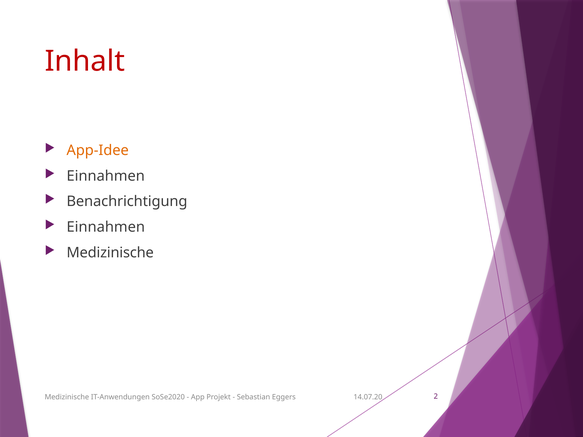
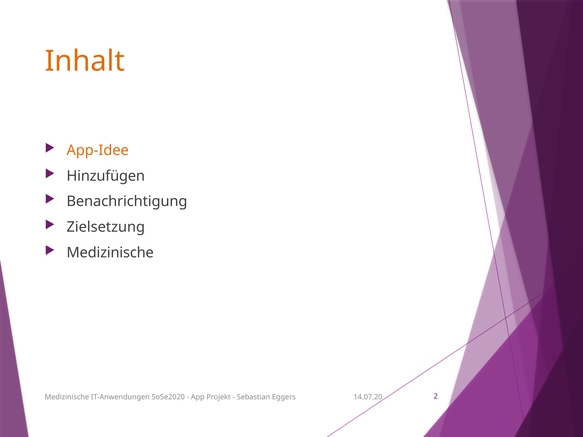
Inhalt colour: red -> orange (85, 61)
Einnahmen: Einnahmen -> Hinzufügen (106, 176)
Einnahmen: Einnahmen -> Zielsetzung (106, 227)
